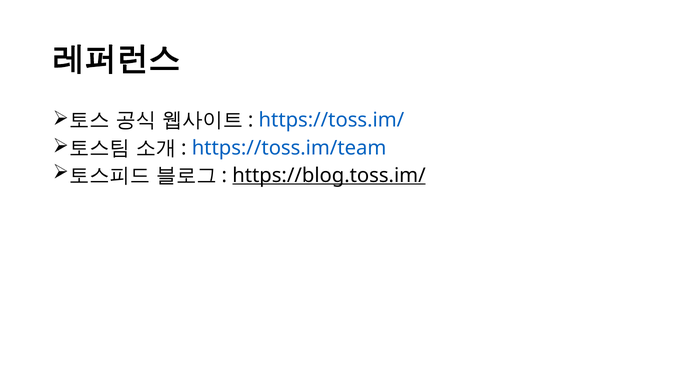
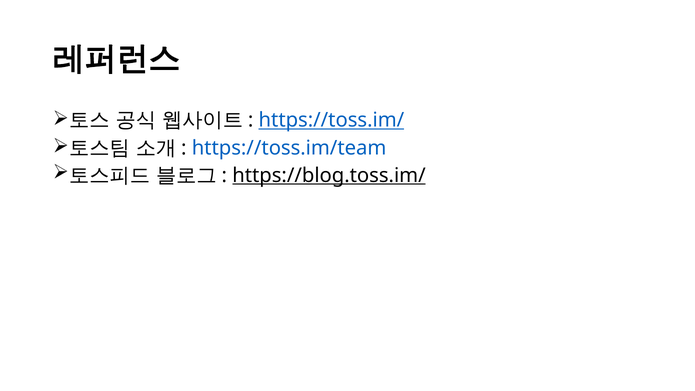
https://toss.im/ underline: none -> present (331, 120)
